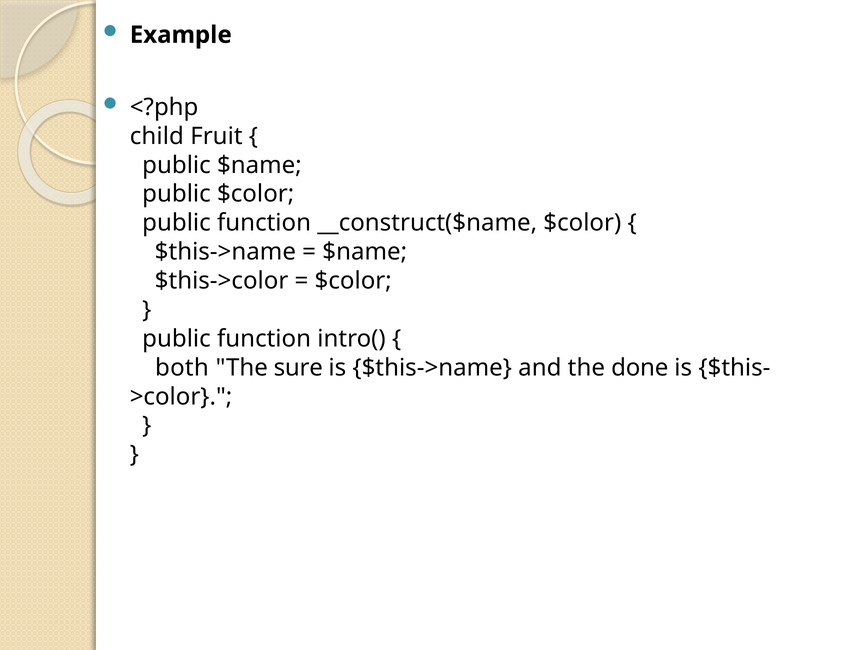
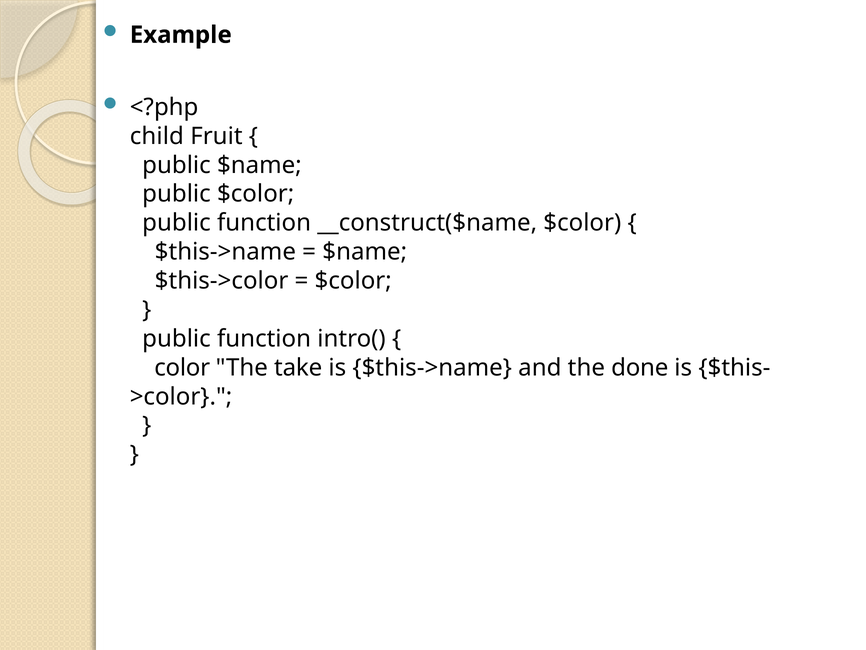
both: both -> color (182, 367)
sure: sure -> take (298, 367)
